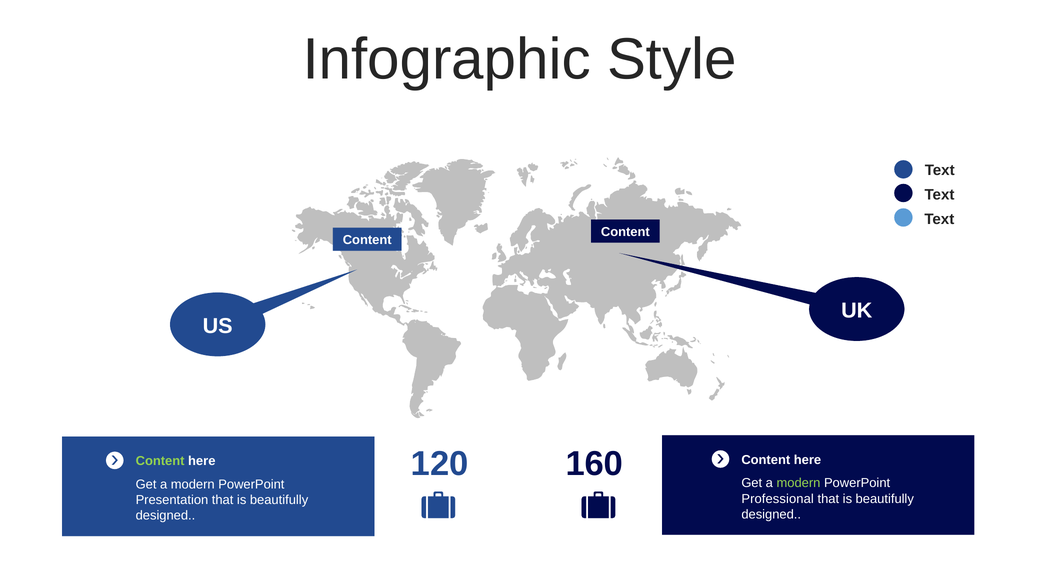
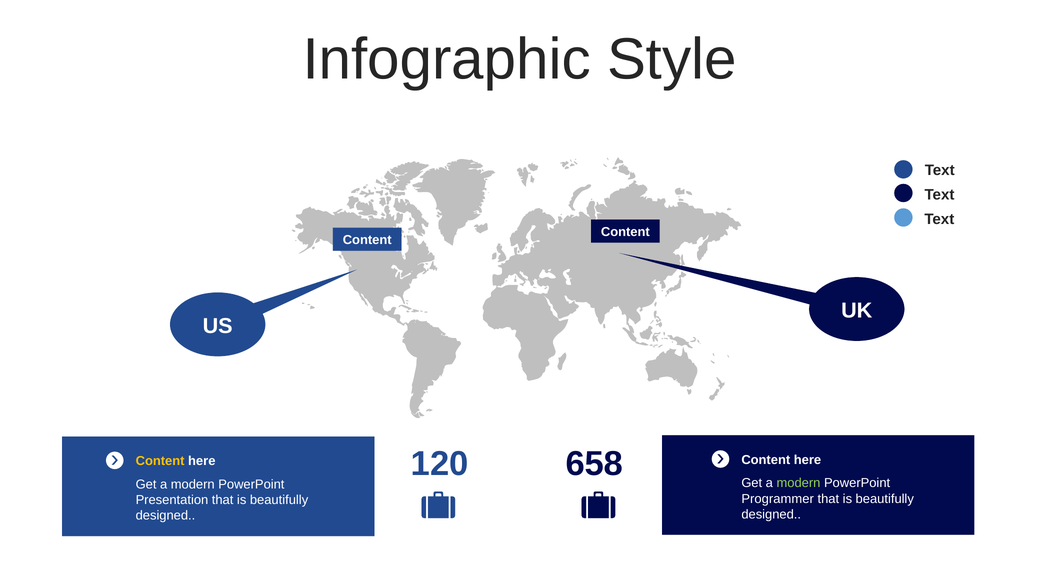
160: 160 -> 658 (594, 464)
Content colour: light green -> yellow (160, 461)
Professional: Professional -> Programmer (778, 499)
